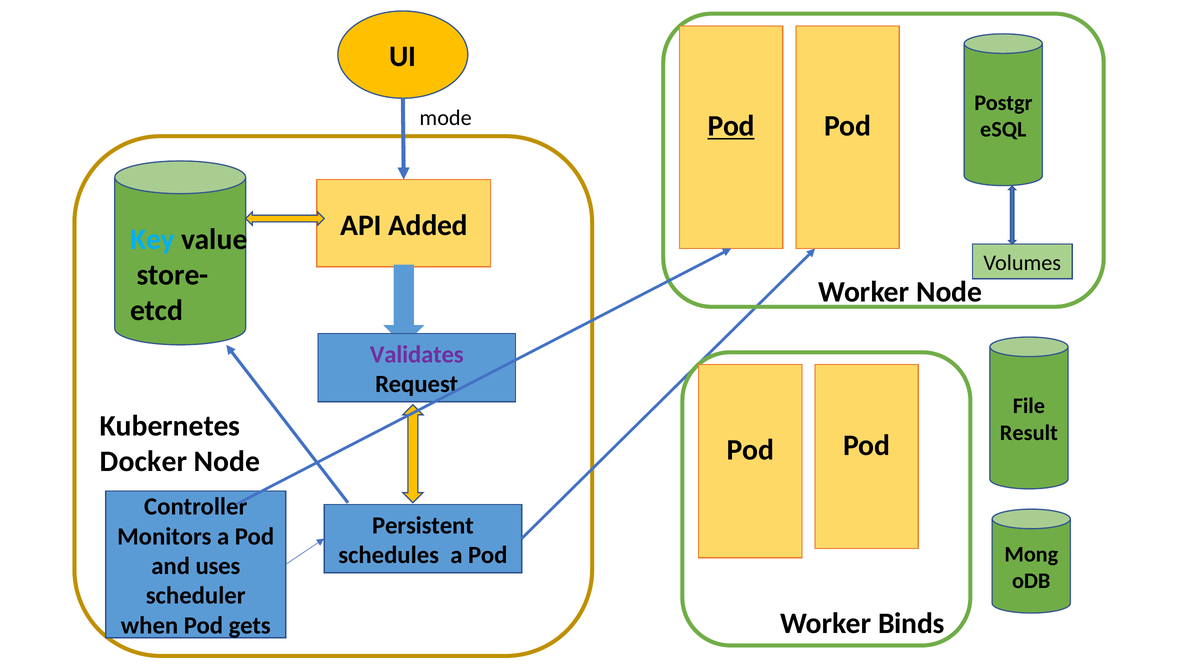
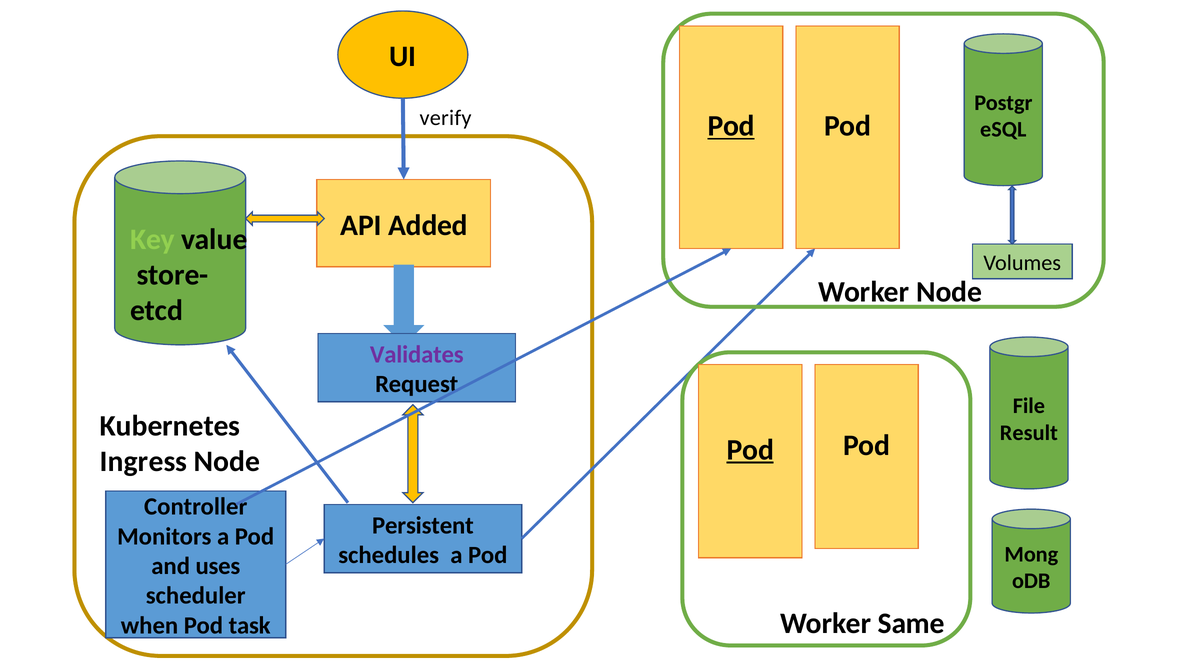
mode: mode -> verify (446, 118)
Key colour: light blue -> light green (153, 239)
Pod underline: none -> present (750, 450)
Docker: Docker -> Ingress (144, 462)
gets: gets -> task (250, 625)
Binds: Binds -> Same (911, 623)
